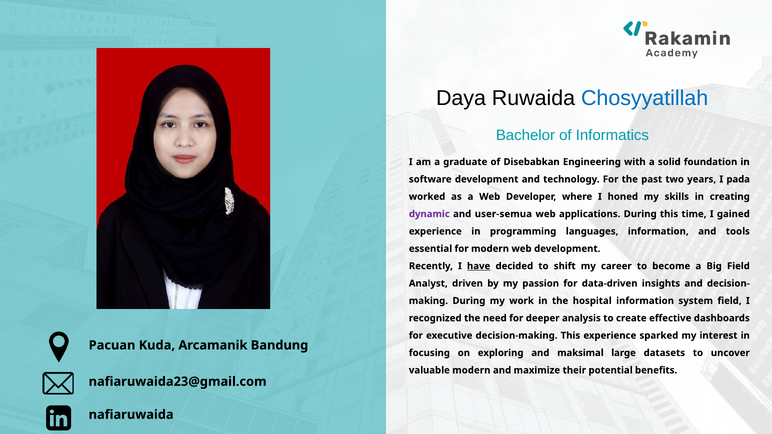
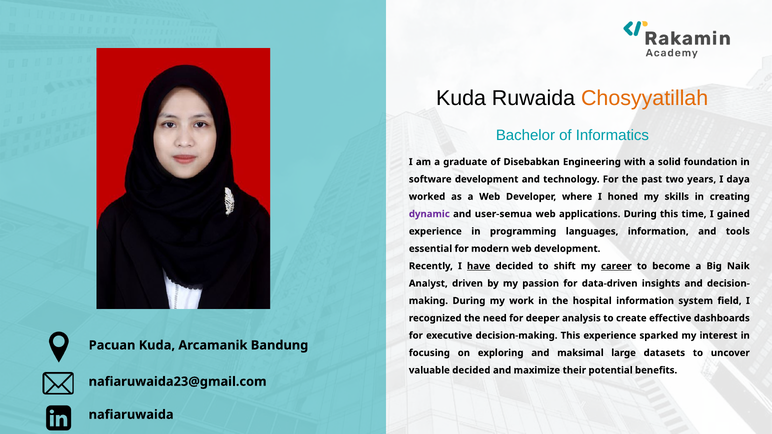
Daya: Daya -> Kuda (461, 98)
Chosyyatillah colour: blue -> orange (645, 98)
pada: pada -> daya (738, 179)
career underline: none -> present (616, 266)
Big Field: Field -> Naik (738, 266)
valuable modern: modern -> decided (471, 370)
